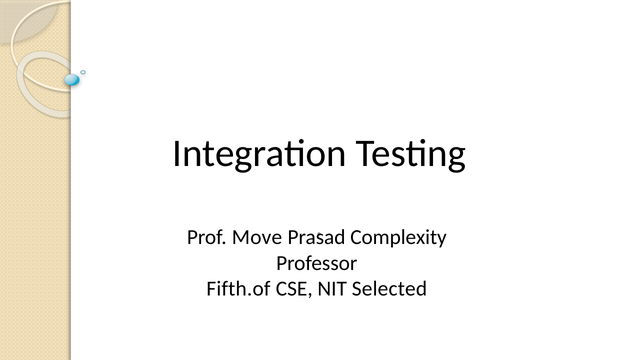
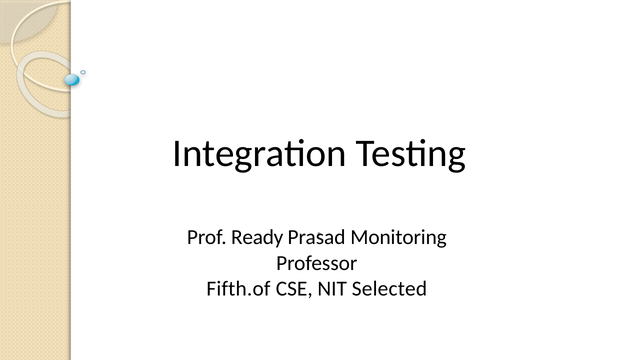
Move: Move -> Ready (257, 237)
Complexity: Complexity -> Monitoring (399, 237)
